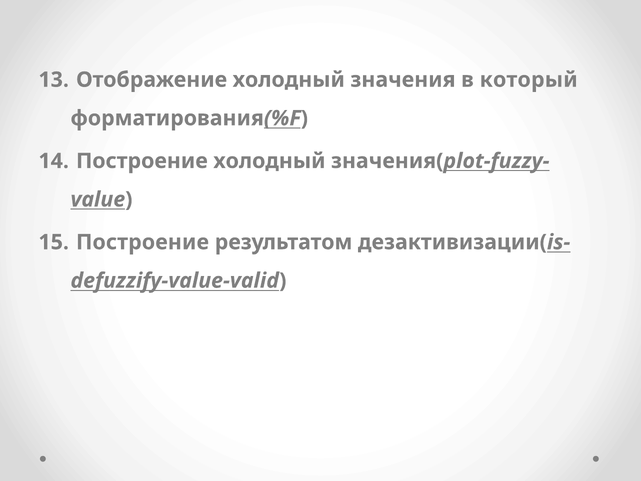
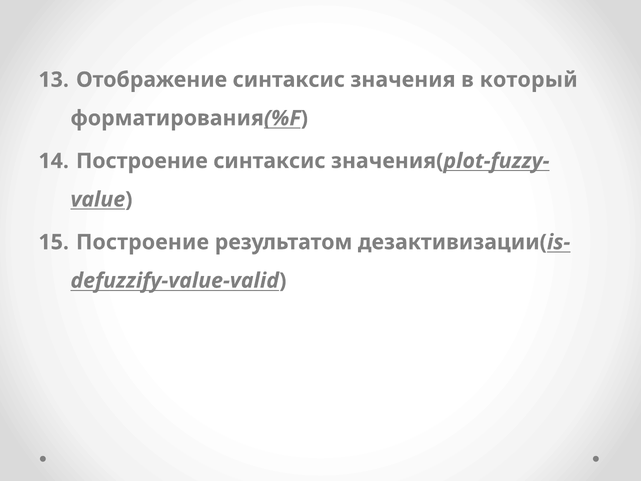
Отображение холодный: холодный -> синтаксис (289, 80)
Построение холодный: холодный -> синтаксис (269, 161)
